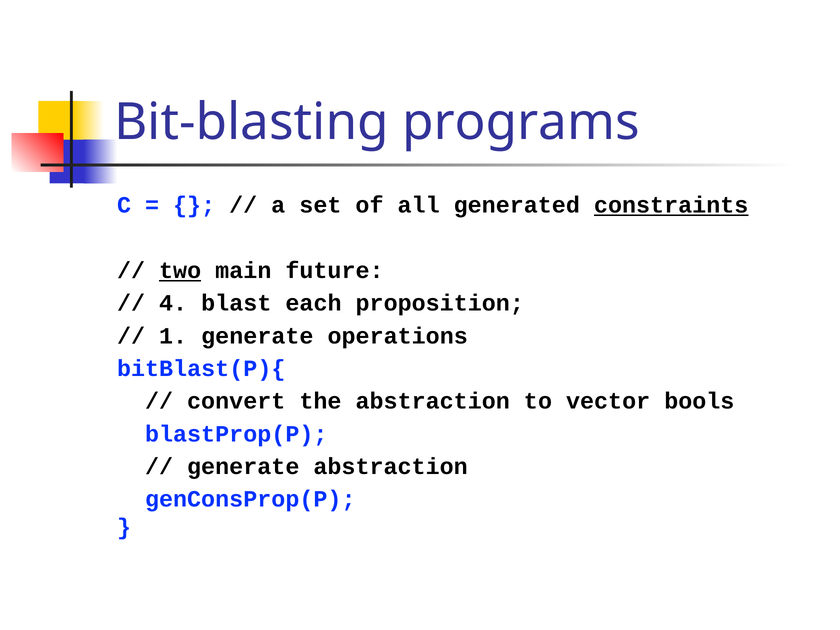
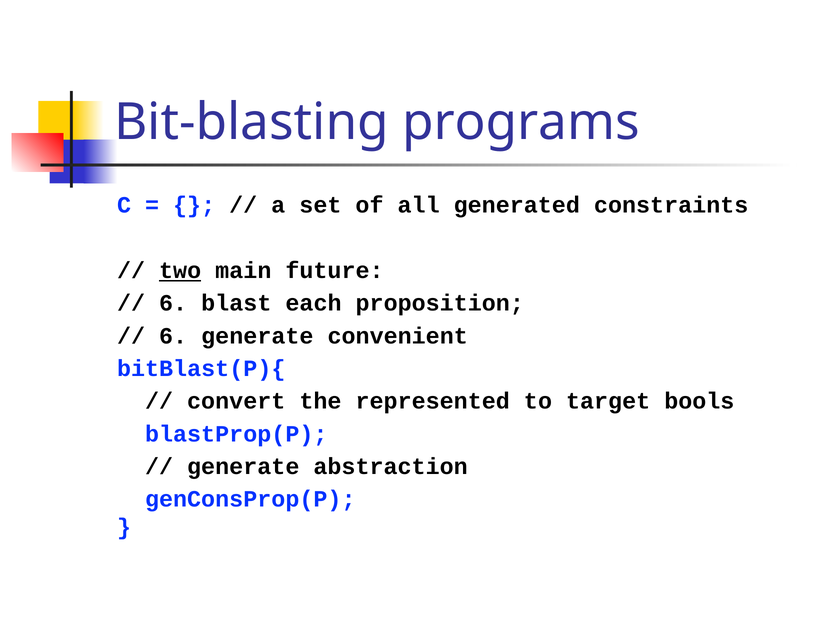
constraints underline: present -> none (671, 205)
4: 4 -> 6 (173, 303)
1: 1 -> 6 (173, 336)
operations: operations -> convenient (398, 336)
the abstraction: abstraction -> represented (433, 401)
vector: vector -> target (608, 401)
